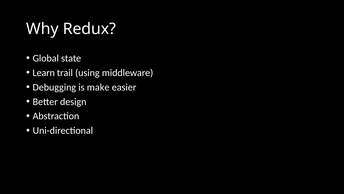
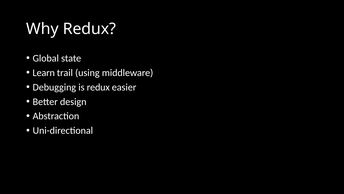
is make: make -> redux (98, 87)
